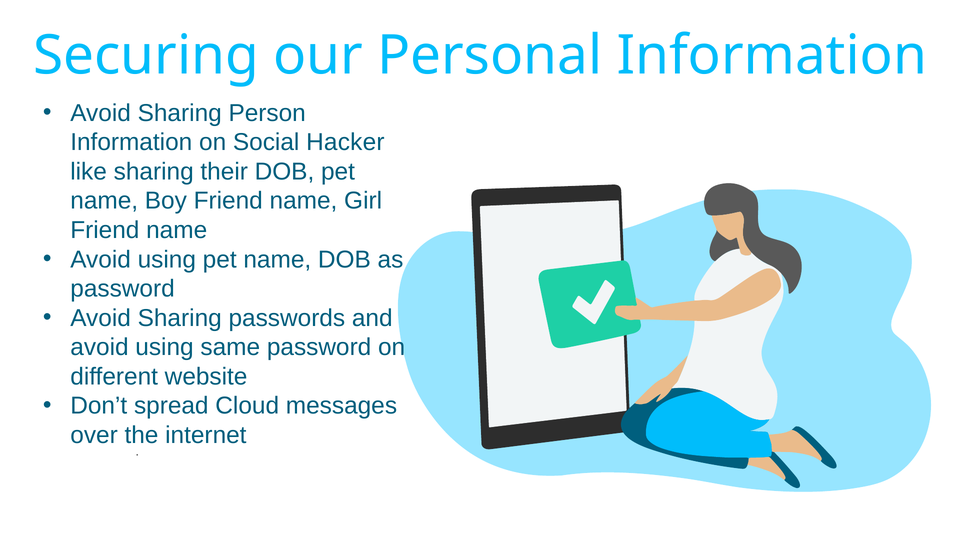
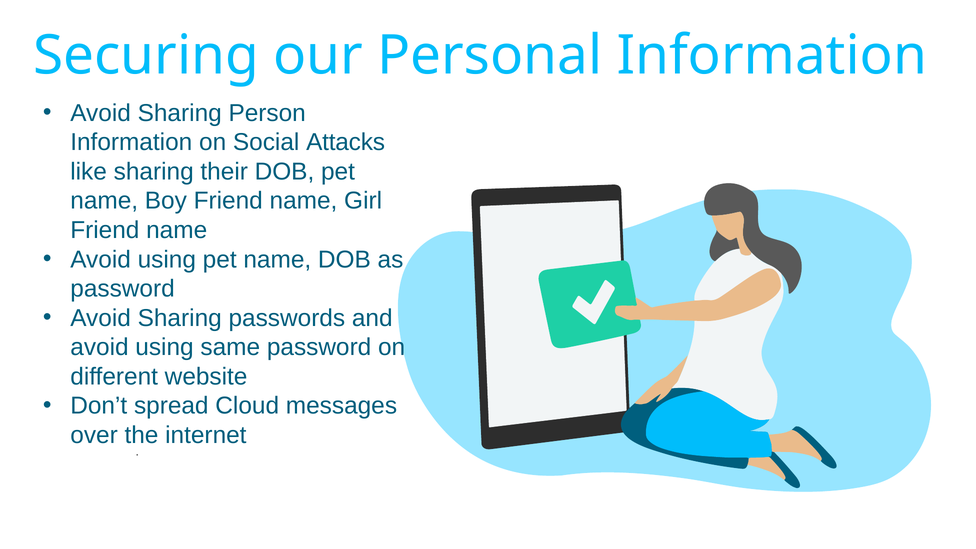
Hacker: Hacker -> Attacks (346, 142)
